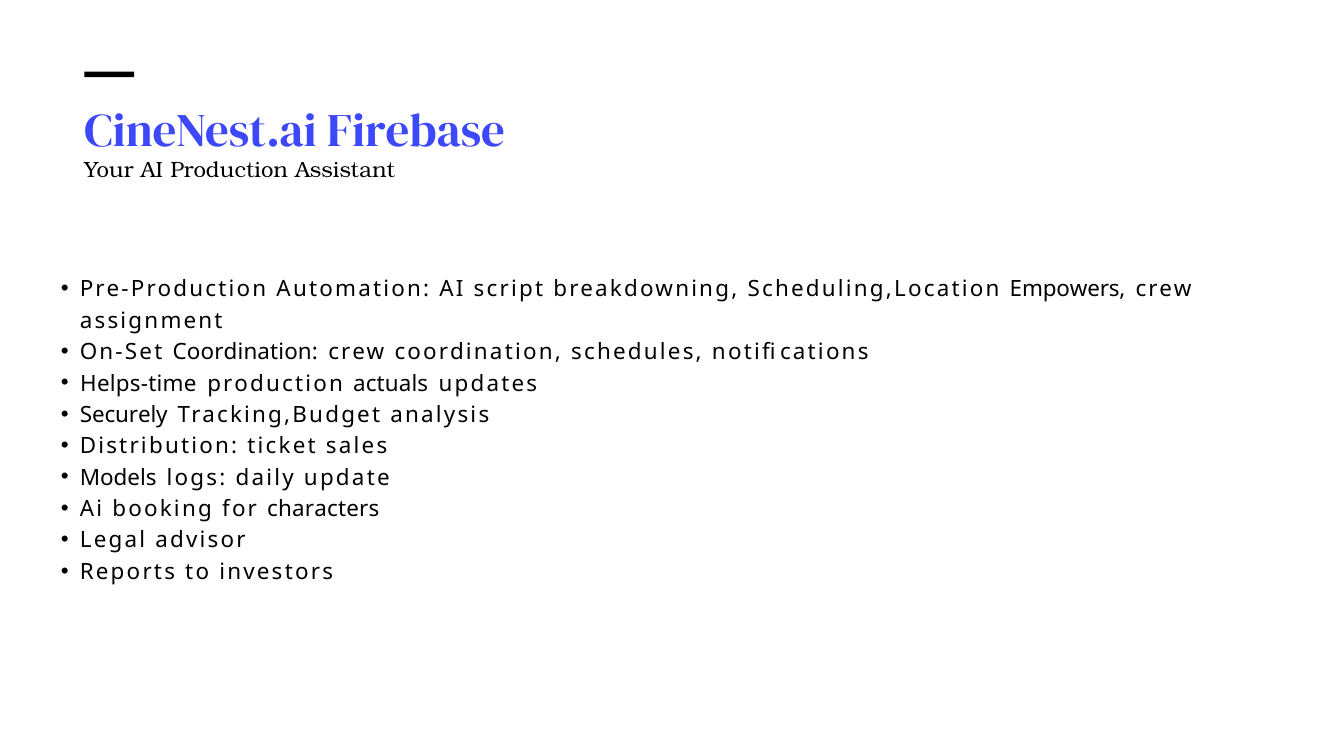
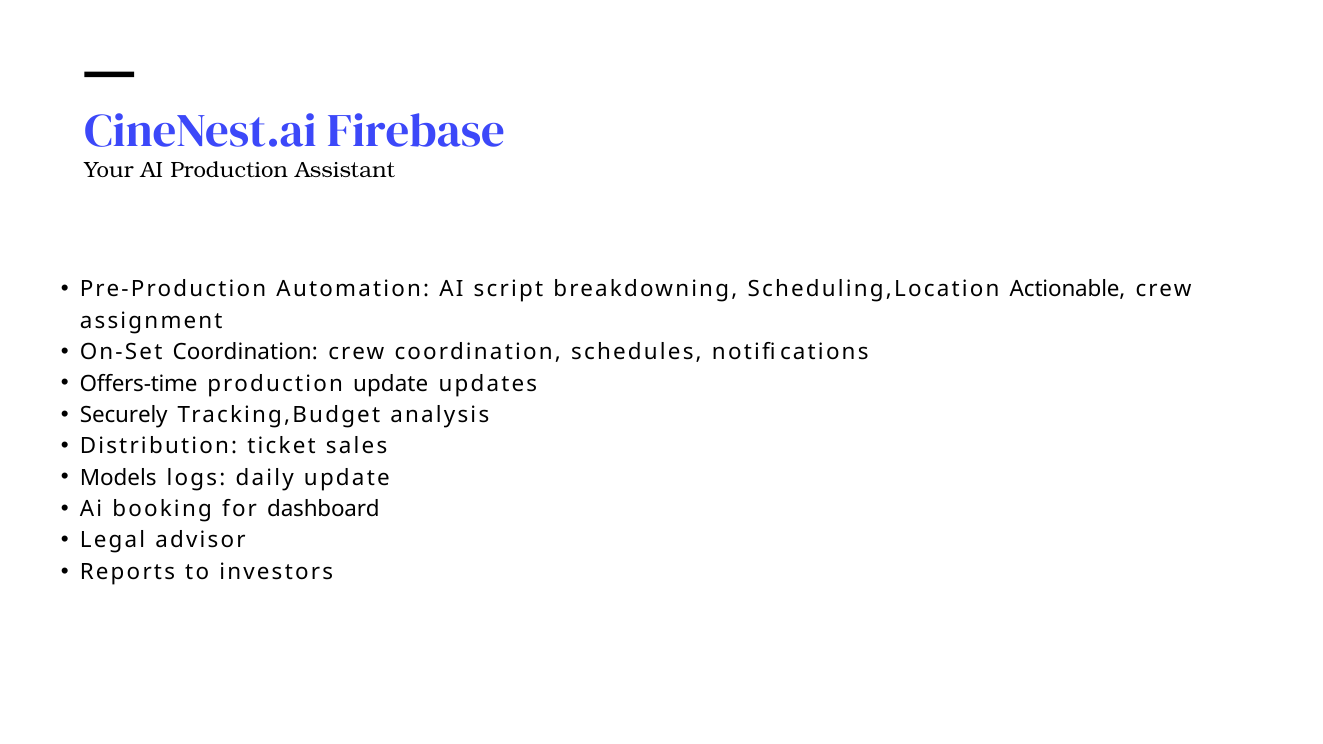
Empowers: Empowers -> Actionable (1068, 290)
Helps-time: Helps-time -> Offers-time (139, 384)
production actuals: actuals -> update (391, 384)
characters: characters -> dashboard (323, 509)
